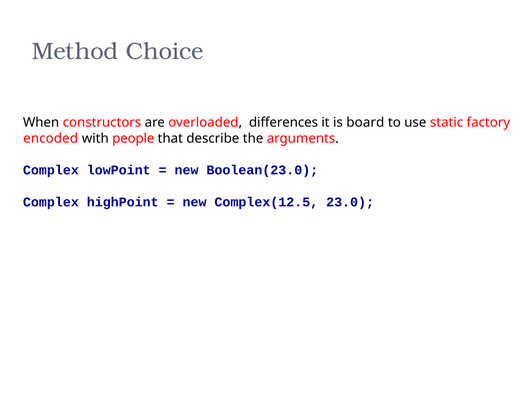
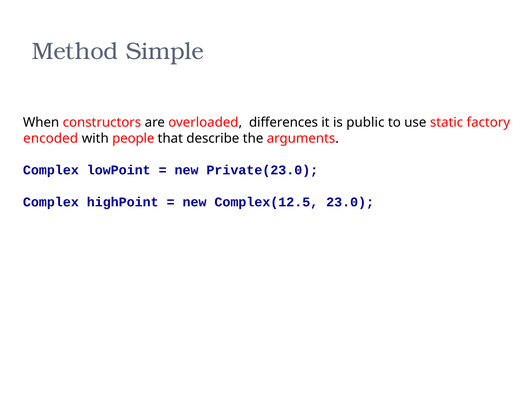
Choice: Choice -> Simple (165, 51)
board: board -> public (365, 122)
Boolean(23.0: Boolean(23.0 -> Private(23.0 (262, 170)
